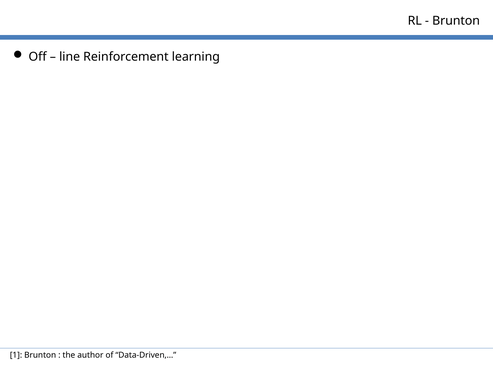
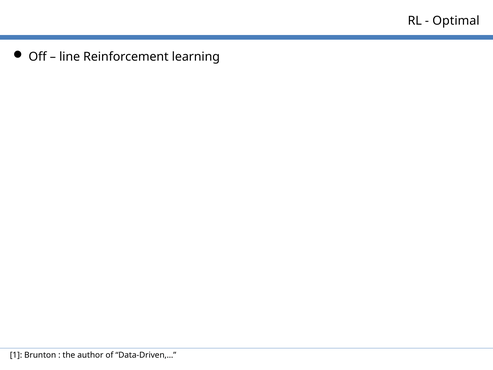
Brunton: Brunton -> Optimal (456, 21)
